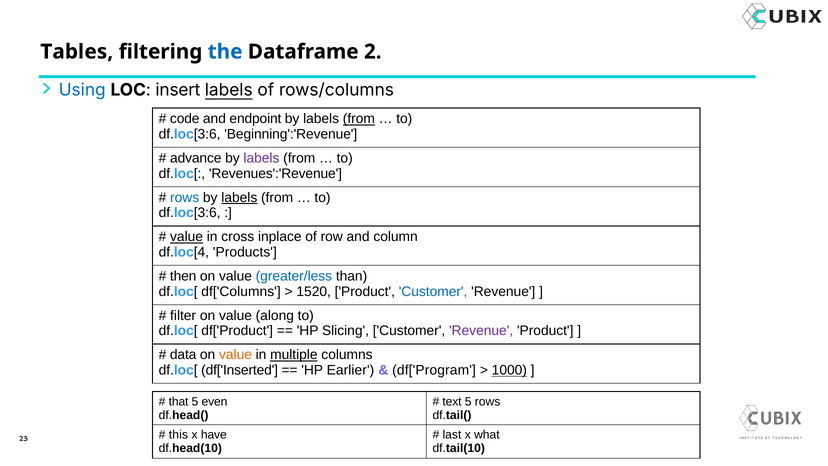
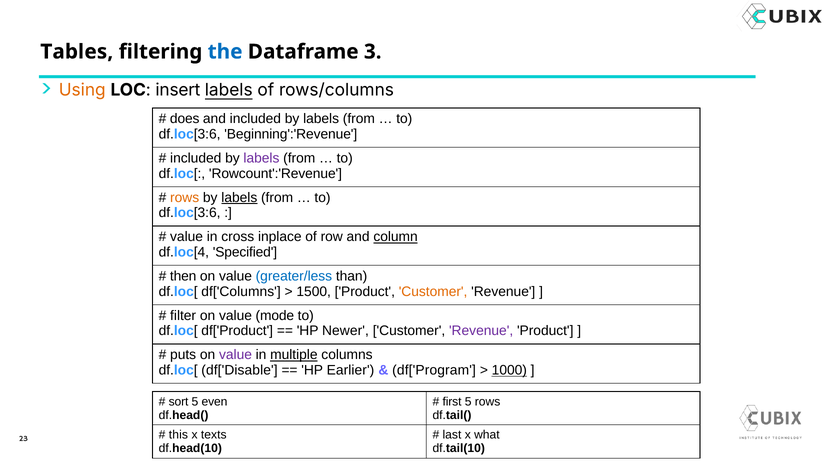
2: 2 -> 3 (373, 52)
Using colour: blue -> orange (82, 90)
code: code -> does (185, 119)
and endpoint: endpoint -> included (255, 119)
from underline: present -> none (359, 119)
advance: advance -> included (196, 158)
Revenues':'Revenue: Revenues':'Revenue -> Rowcount':'Revenue (275, 174)
rows colour: blue -> orange (185, 197)
value underline: present -> none (187, 237)
column underline: none -> present (396, 237)
Products: Products -> Specified (245, 252)
1520: 1520 -> 1500 (314, 291)
Customer colour: blue -> orange (433, 291)
along: along -> mode (275, 315)
Slicing: Slicing -> Newer (345, 331)
data: data -> puts (183, 355)
value colour: orange -> purple (236, 355)
df['Inserted: df['Inserted -> df['Disable (239, 370)
that: that -> sort (179, 401)
text: text -> first (452, 401)
have: have -> texts (214, 435)
